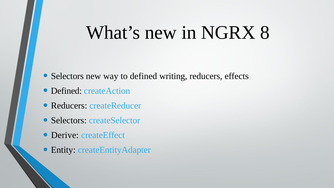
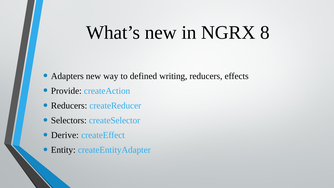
Selectors: Selectors -> Adapters (67, 76)
Defined: Defined -> Provide (66, 91)
